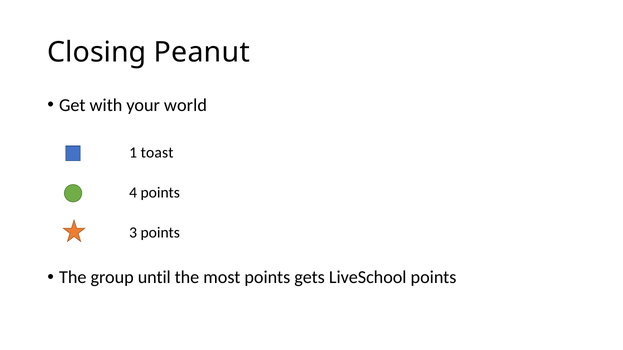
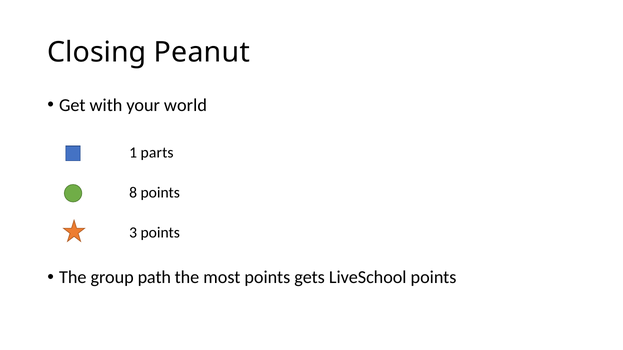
toast: toast -> parts (157, 153)
4: 4 -> 8 (133, 193)
until: until -> path (154, 278)
